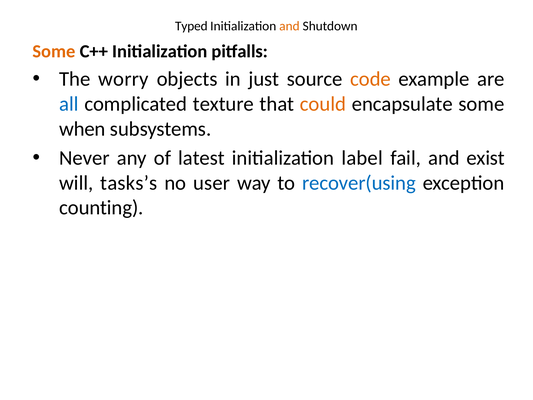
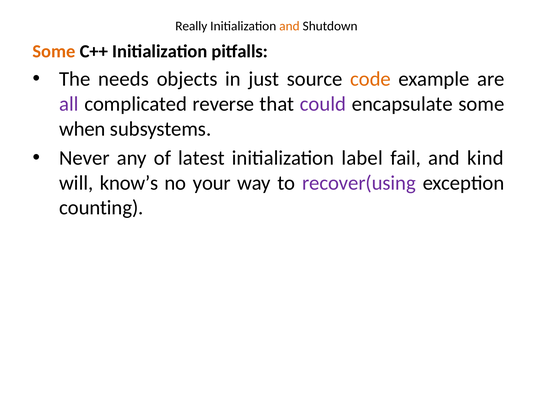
Typed: Typed -> Really (191, 26)
worry: worry -> needs (124, 79)
all colour: blue -> purple (69, 104)
texture: texture -> reverse (223, 104)
could colour: orange -> purple (323, 104)
exist: exist -> kind (485, 158)
tasks’s: tasks’s -> know’s (129, 183)
user: user -> your (212, 183)
recover(using colour: blue -> purple (359, 183)
